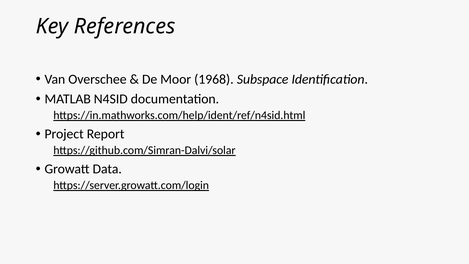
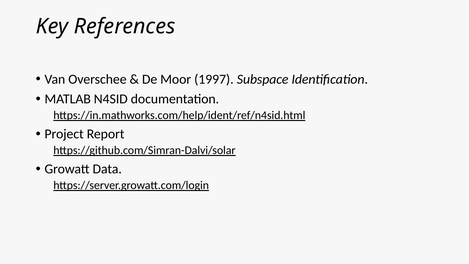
1968: 1968 -> 1997 (214, 79)
